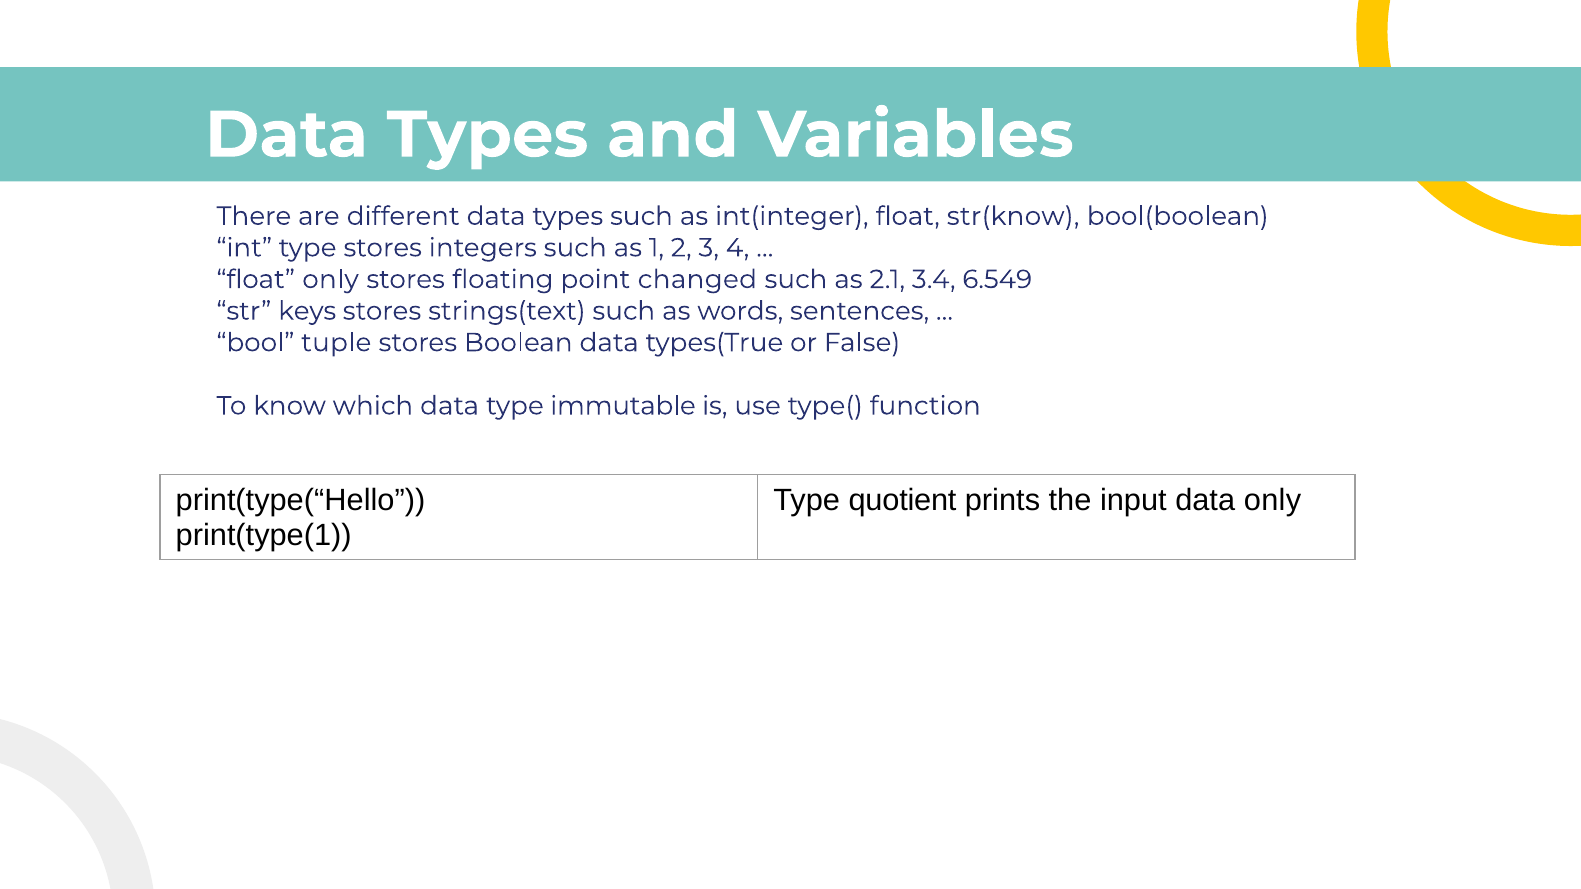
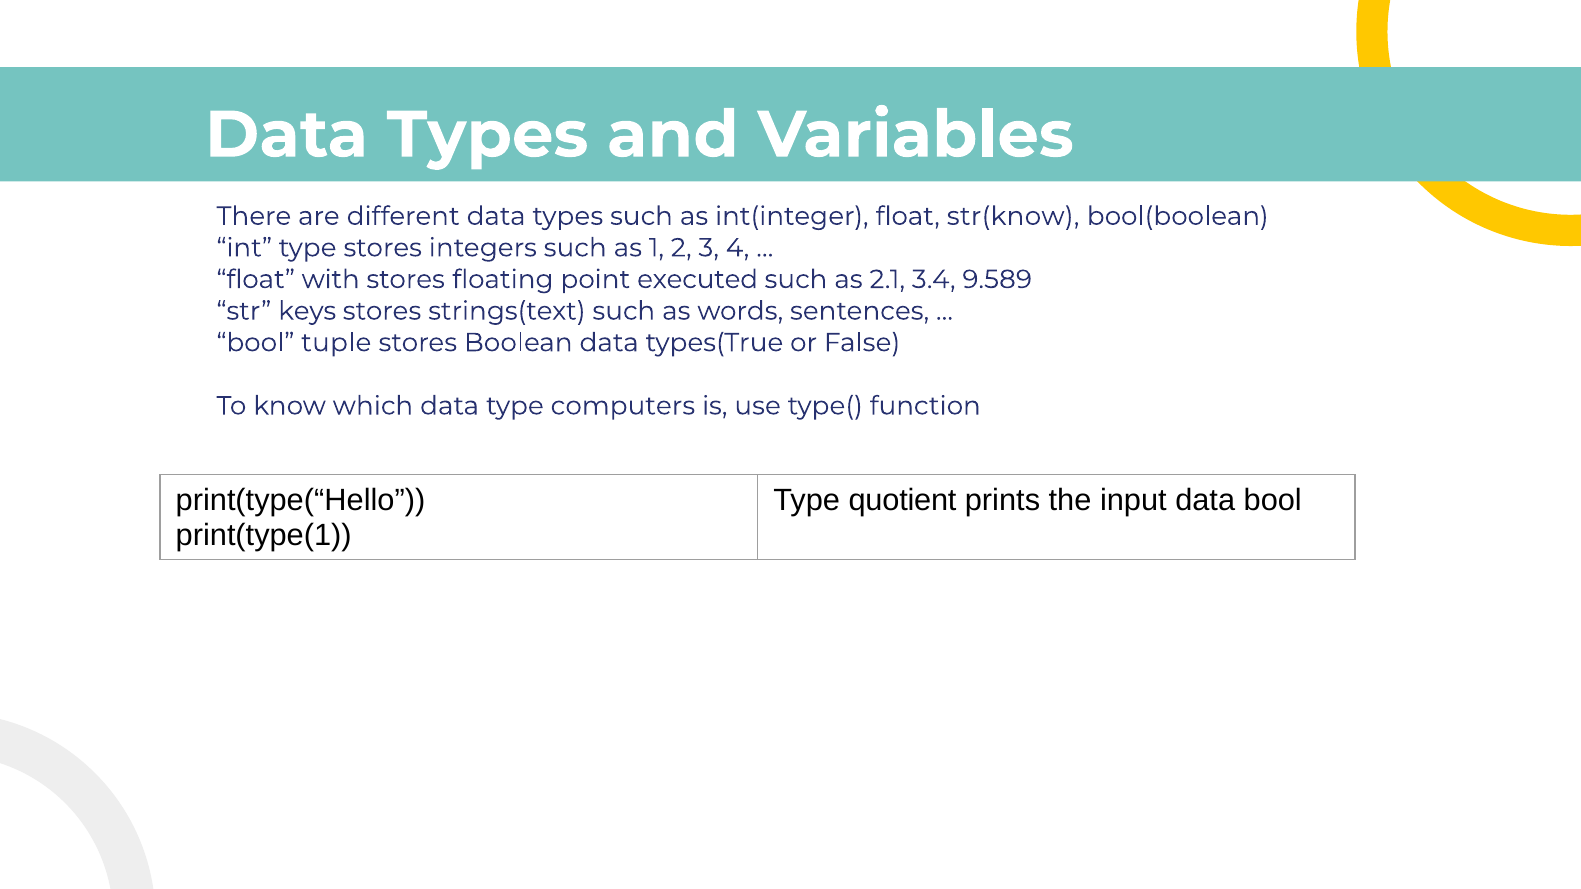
float only: only -> with (331, 280)
changed: changed -> executed (698, 280)
6.549: 6.549 -> 9.589 (997, 280)
immutable: immutable -> computers (623, 406)
data only: only -> bool (1273, 501)
